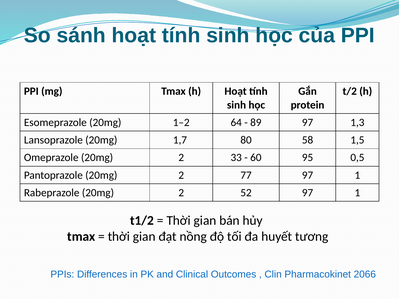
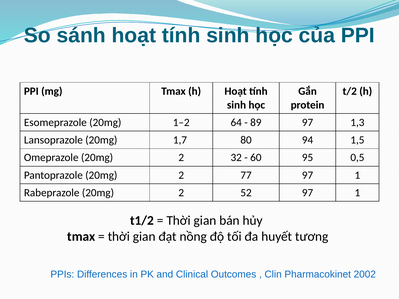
58: 58 -> 94 (308, 140)
33: 33 -> 32 (236, 158)
2066: 2066 -> 2002 (365, 275)
